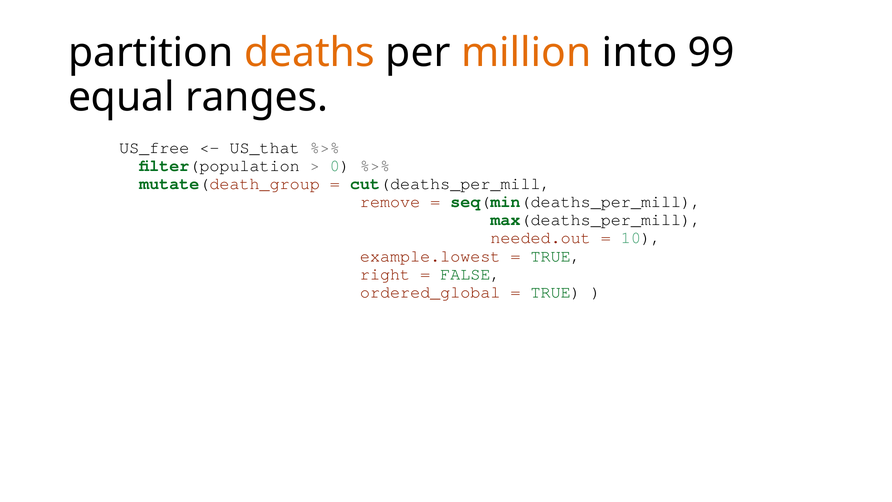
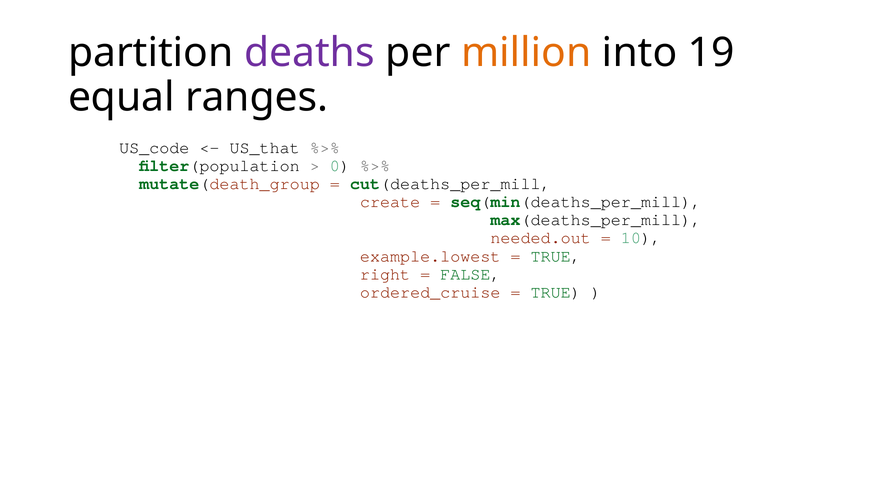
deaths colour: orange -> purple (309, 53)
99: 99 -> 19 (711, 53)
US_free: US_free -> US_code (154, 147)
remove: remove -> create (390, 202)
ordered_global: ordered_global -> ordered_cruise (430, 292)
